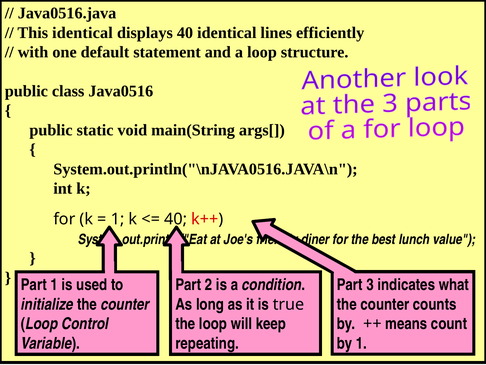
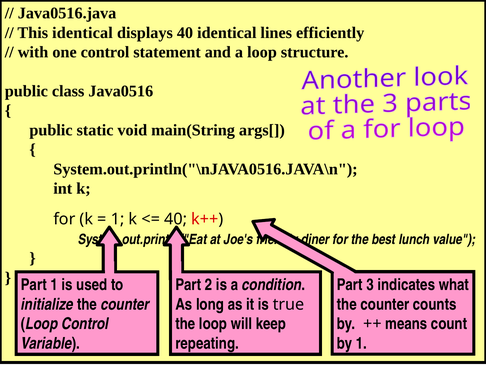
one default: default -> control (105, 52)
